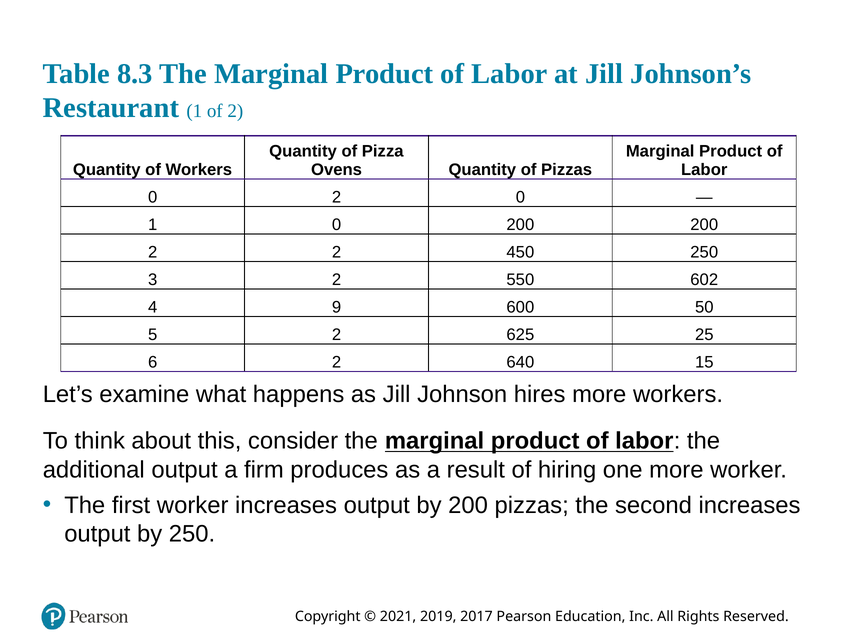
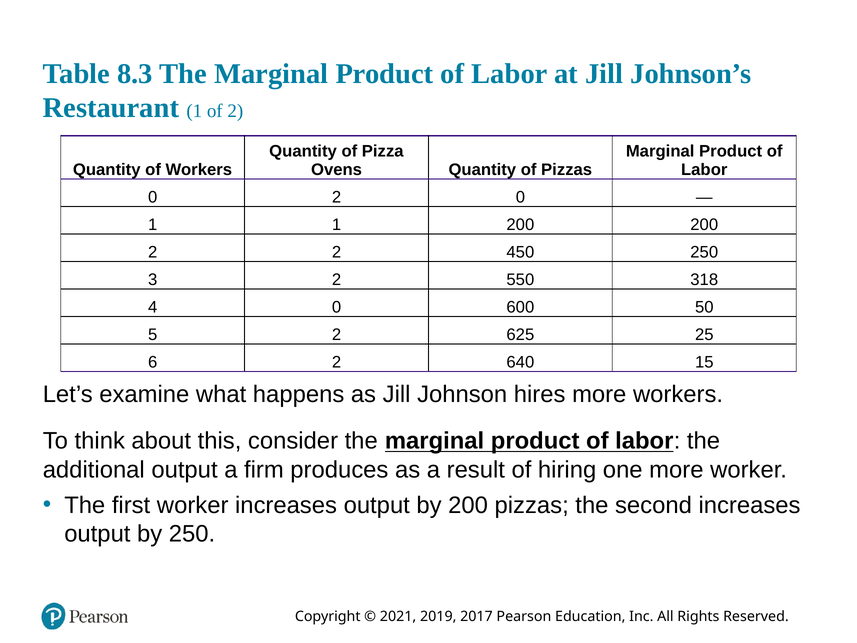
1 0: 0 -> 1 (337, 225)
602: 602 -> 318 (704, 280)
4 9: 9 -> 0 (337, 307)
